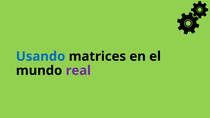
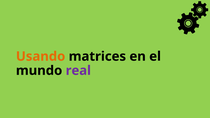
Usando colour: blue -> orange (41, 56)
